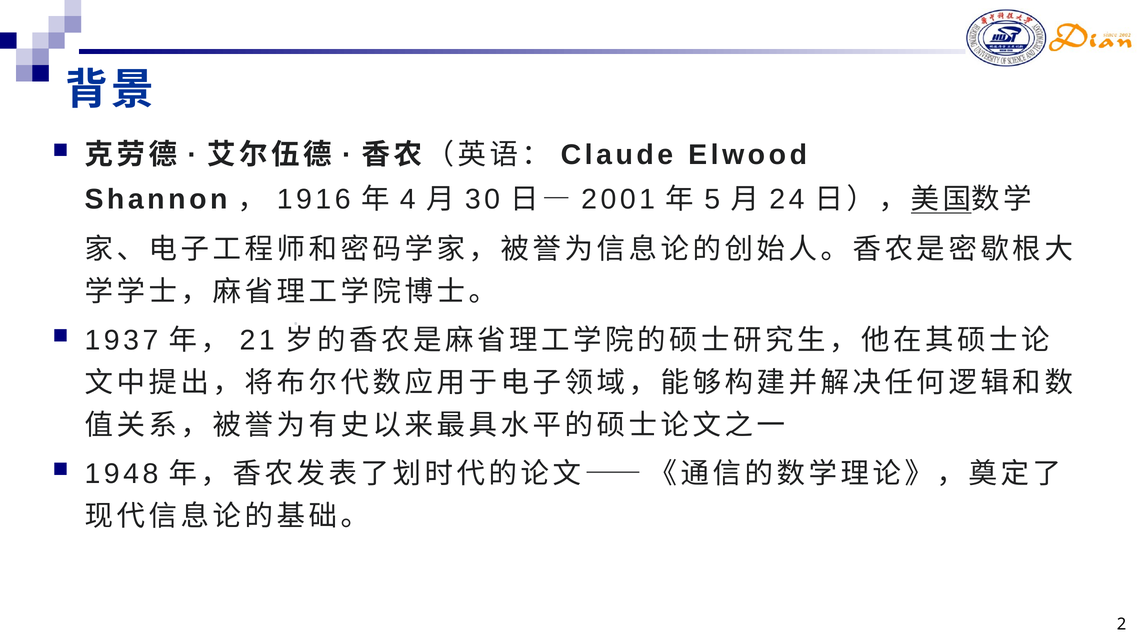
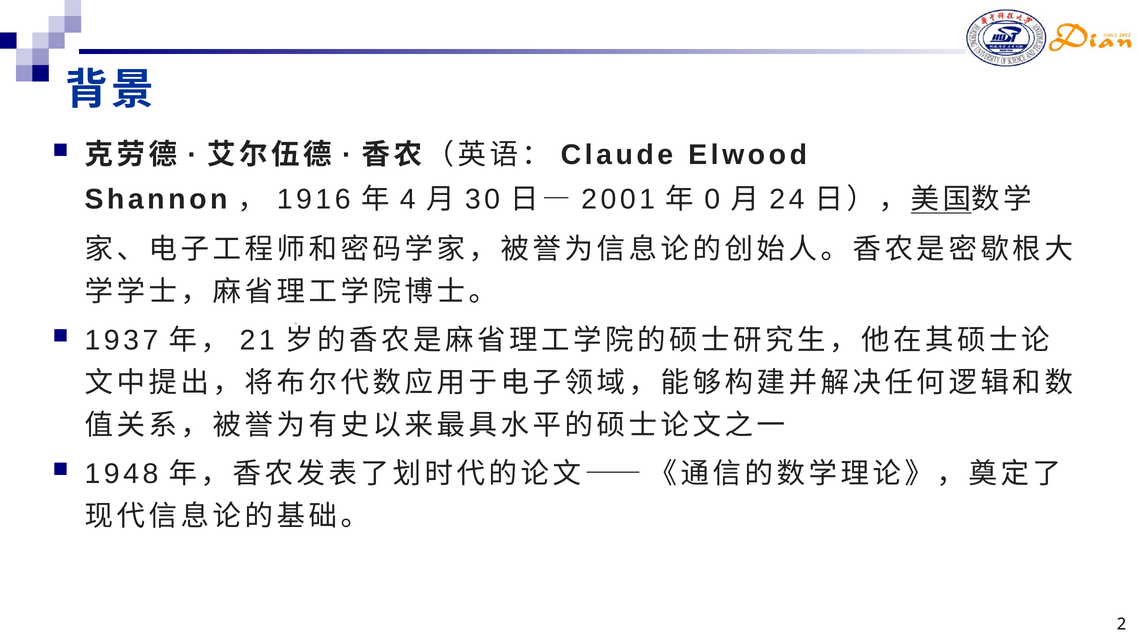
5: 5 -> 0 (712, 199)
